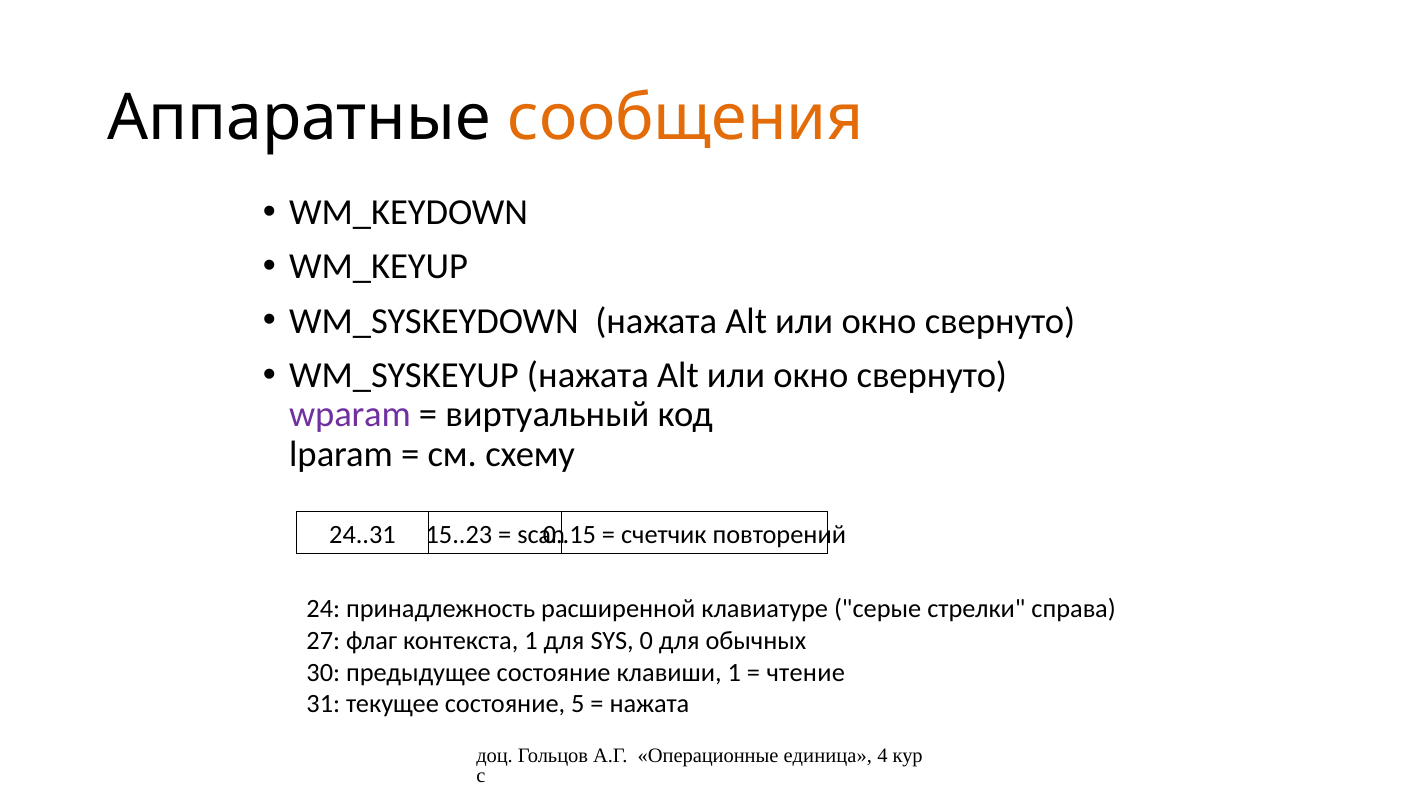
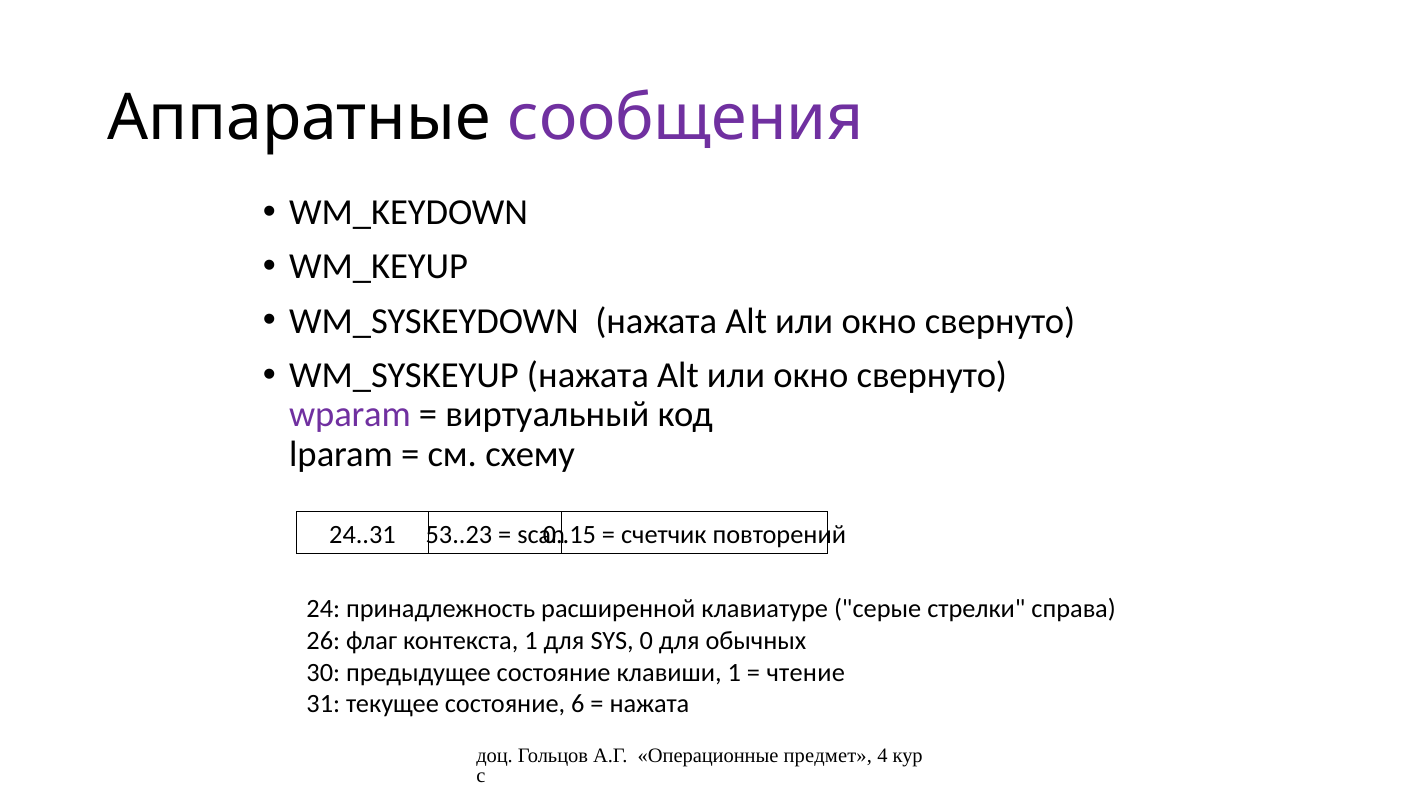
сообщения colour: orange -> purple (685, 118)
15..23: 15..23 -> 53..23 (459, 534)
27: 27 -> 26 (323, 641)
5: 5 -> 6 (578, 704)
единица: единица -> предмет (828, 755)
